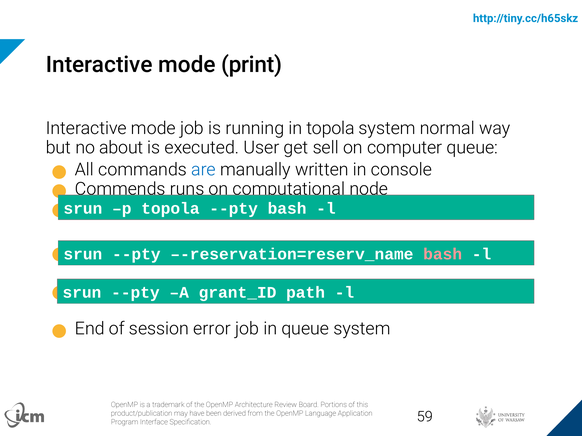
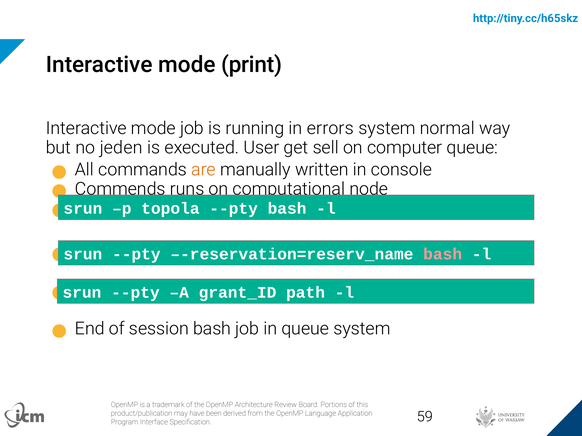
in topola: topola -> errors (330, 129)
about: about -> jeden (121, 148)
are colour: blue -> orange (204, 170)
session error: error -> bash (212, 329)
